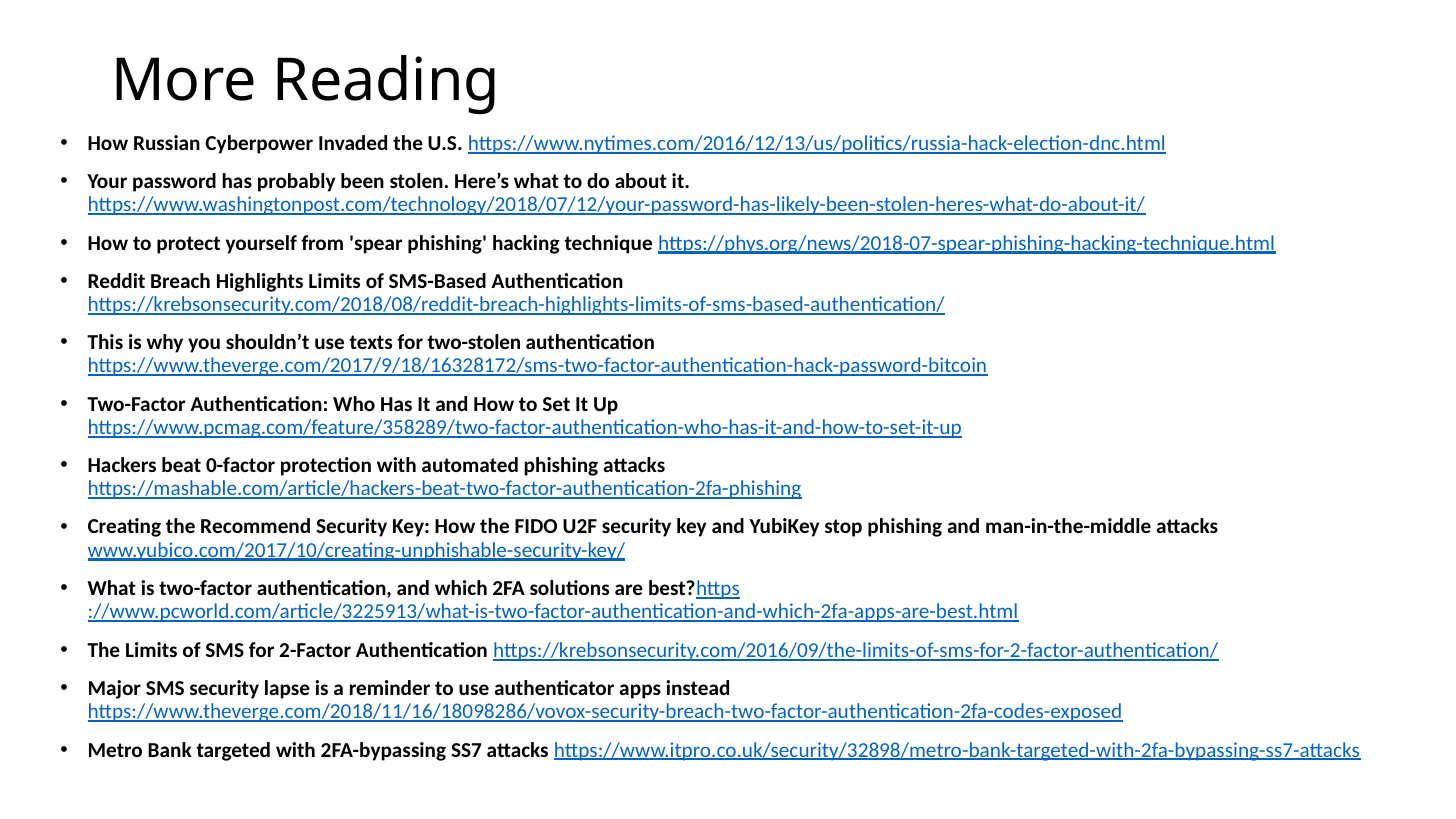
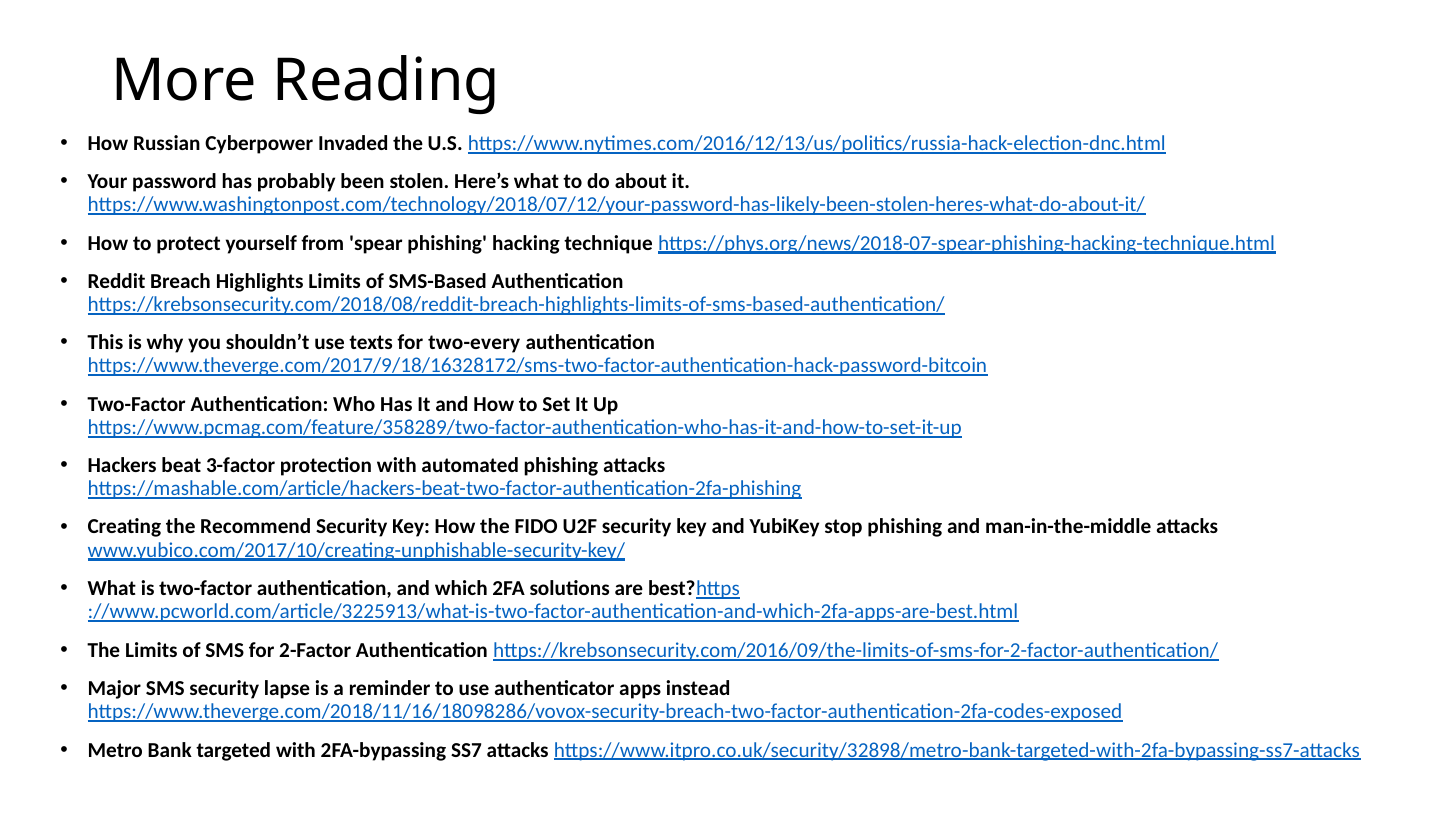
two-stolen: two-stolen -> two-every (474, 343)
0-factor: 0-factor -> 3-factor (241, 466)
